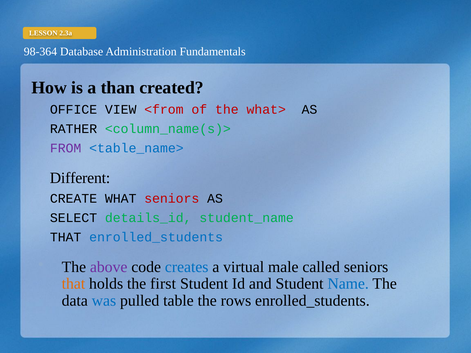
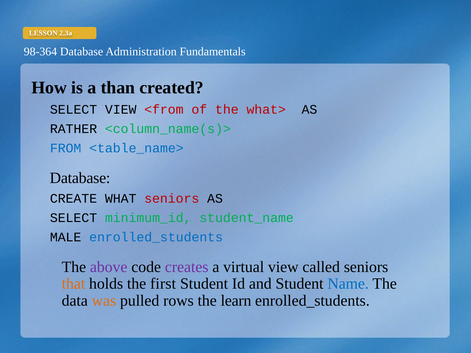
OFFICE: OFFICE -> SELECT (74, 110)
FROM colour: purple -> blue (66, 148)
Different: Different -> Database (80, 178)
details_id: details_id -> minimum_id (148, 218)
THAT: THAT -> MALE (66, 237)
creates colour: blue -> purple (187, 267)
virtual male: male -> view (283, 267)
was colour: blue -> orange (104, 301)
table: table -> rows (178, 301)
rows: rows -> learn (236, 301)
